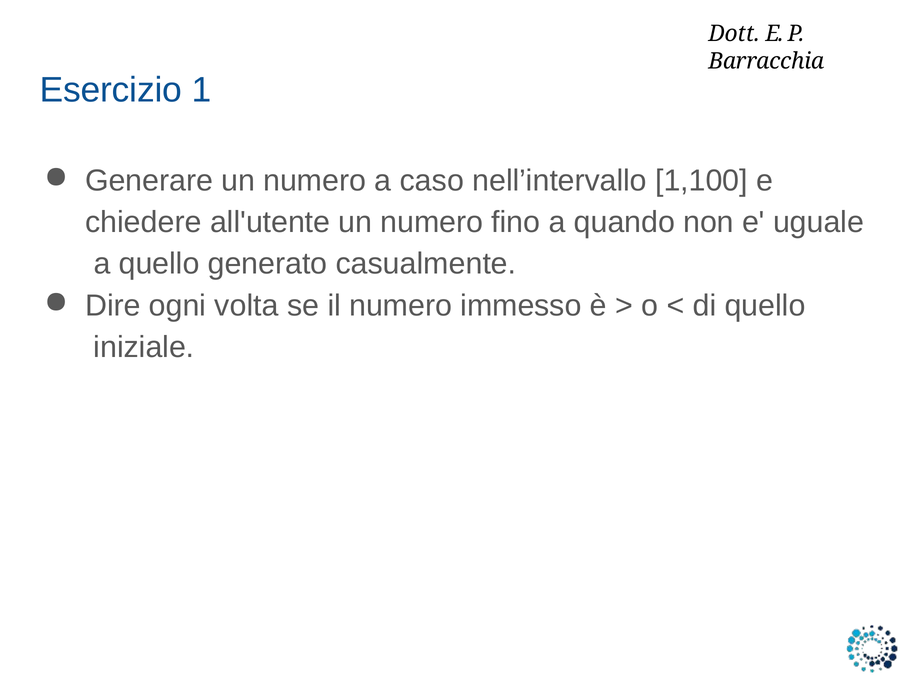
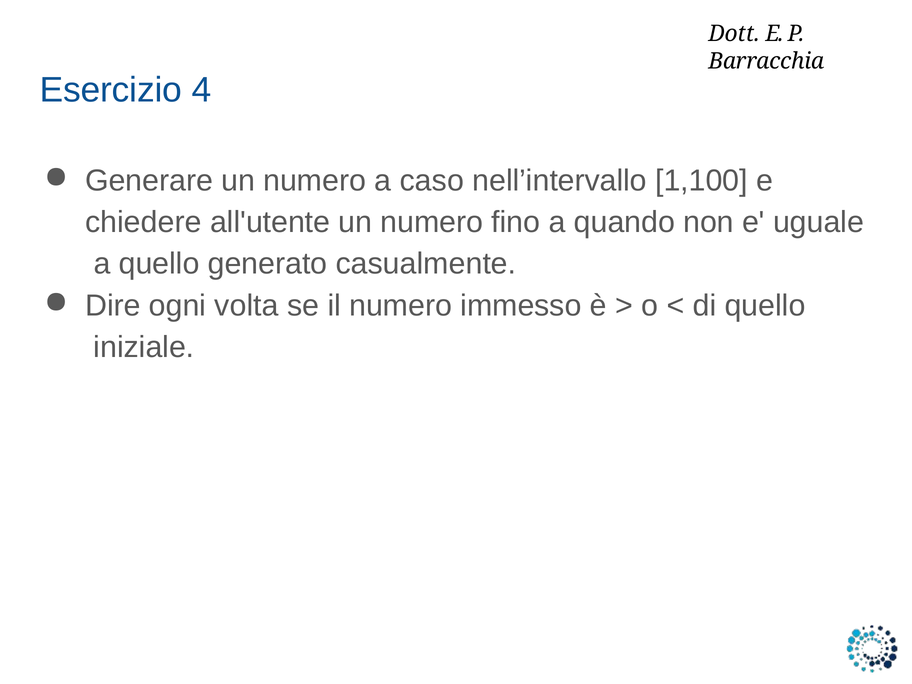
1: 1 -> 4 (202, 90)
